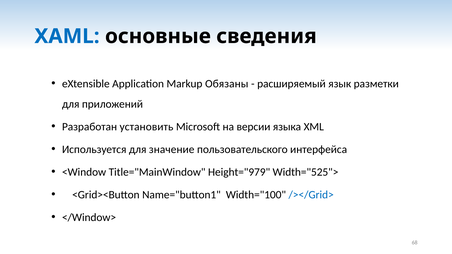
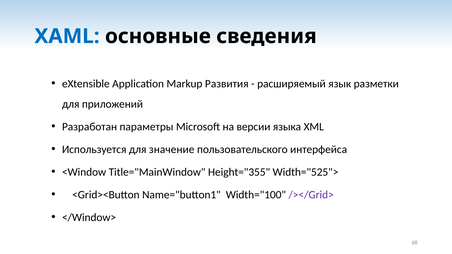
Обязаны: Обязаны -> Развития (227, 84)
установить: установить -> параметры (147, 127)
Height="979: Height="979 -> Height="355 (239, 172)
/></Grid> colour: blue -> purple (311, 195)
